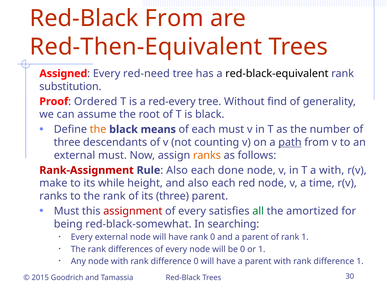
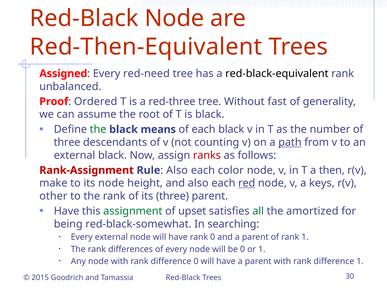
Red-Black From: From -> Node (174, 18)
substitution: substitution -> unbalanced (70, 87)
red-every: red-every -> red-three (172, 102)
find: find -> fast (277, 102)
the colour: orange -> green (98, 130)
each must: must -> black (231, 130)
external must: must -> black (113, 155)
ranks colour: orange -> red (207, 155)
done: done -> color (231, 170)
a with: with -> then (332, 170)
its while: while -> node (111, 183)
red underline: none -> present (247, 183)
time: time -> keys (322, 183)
ranks: ranks -> other (53, 196)
Must: Must -> Have (67, 211)
assignment colour: red -> green (133, 211)
every: every -> upset (192, 211)
